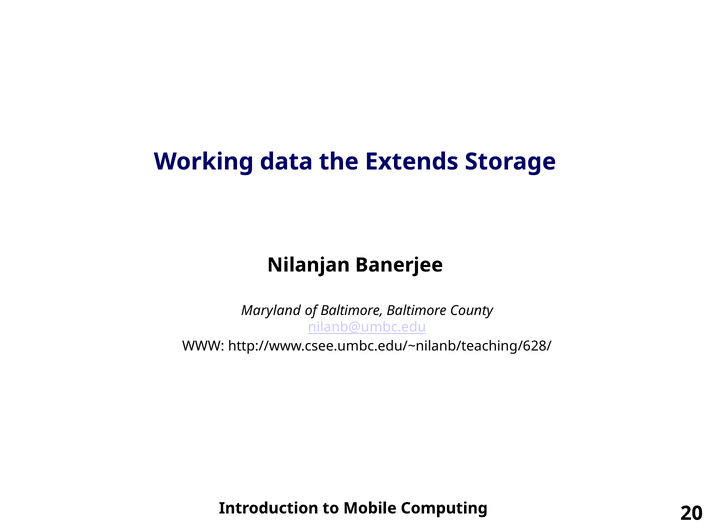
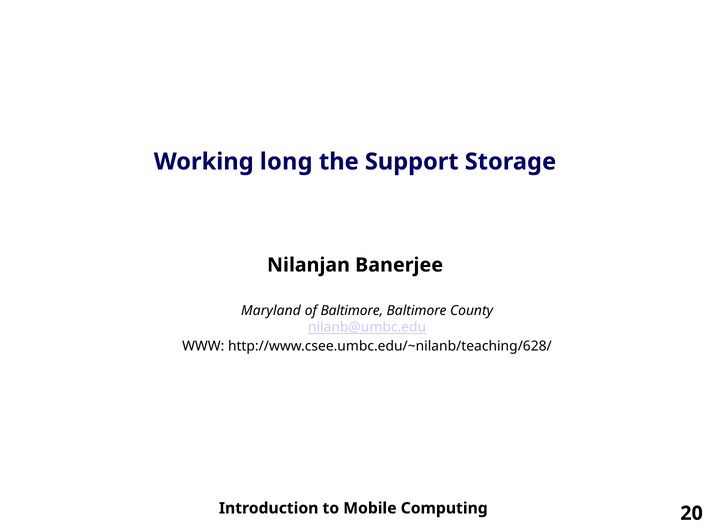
data: data -> long (286, 162)
Extends: Extends -> Support (412, 162)
